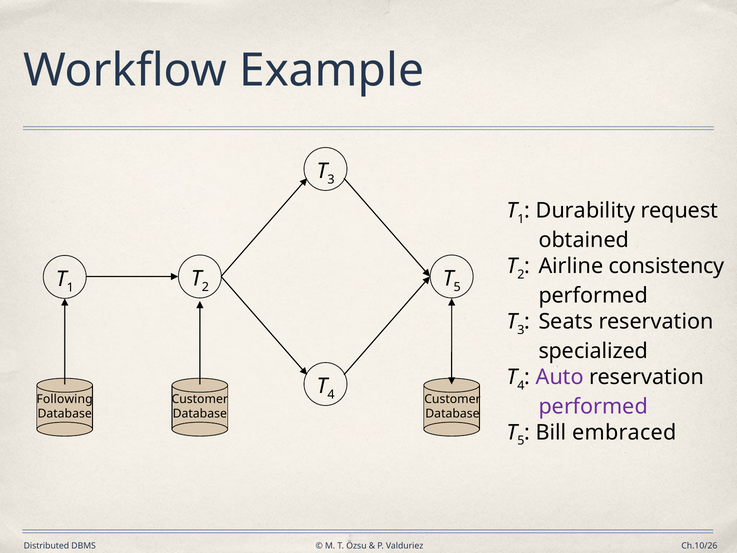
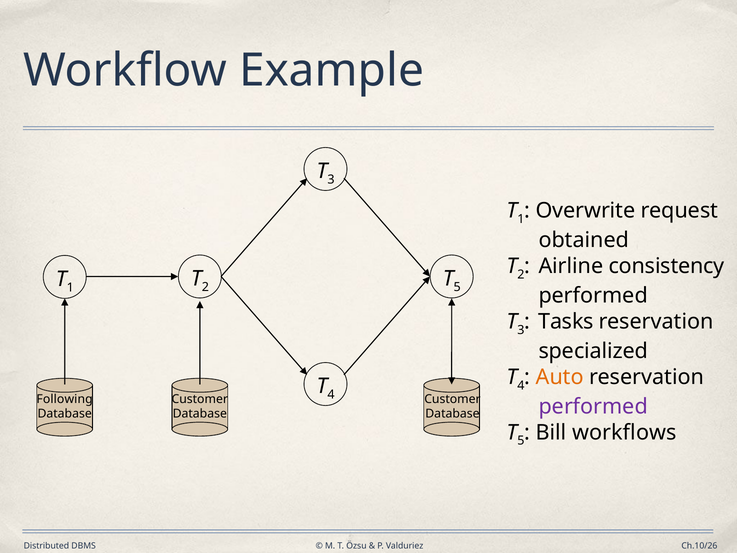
Durability: Durability -> Overwrite (585, 211)
Seats: Seats -> Tasks (566, 321)
Auto colour: purple -> orange (560, 377)
embraced: embraced -> workflows (624, 432)
